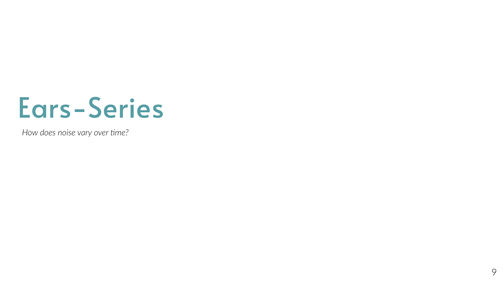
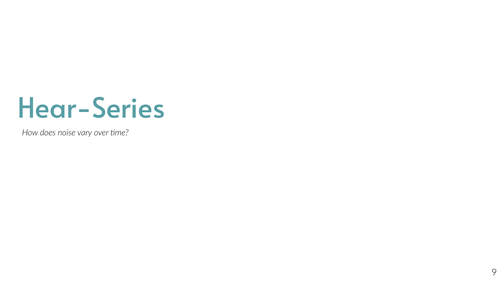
Ears-Series: Ears-Series -> Hear-Series (91, 109)
